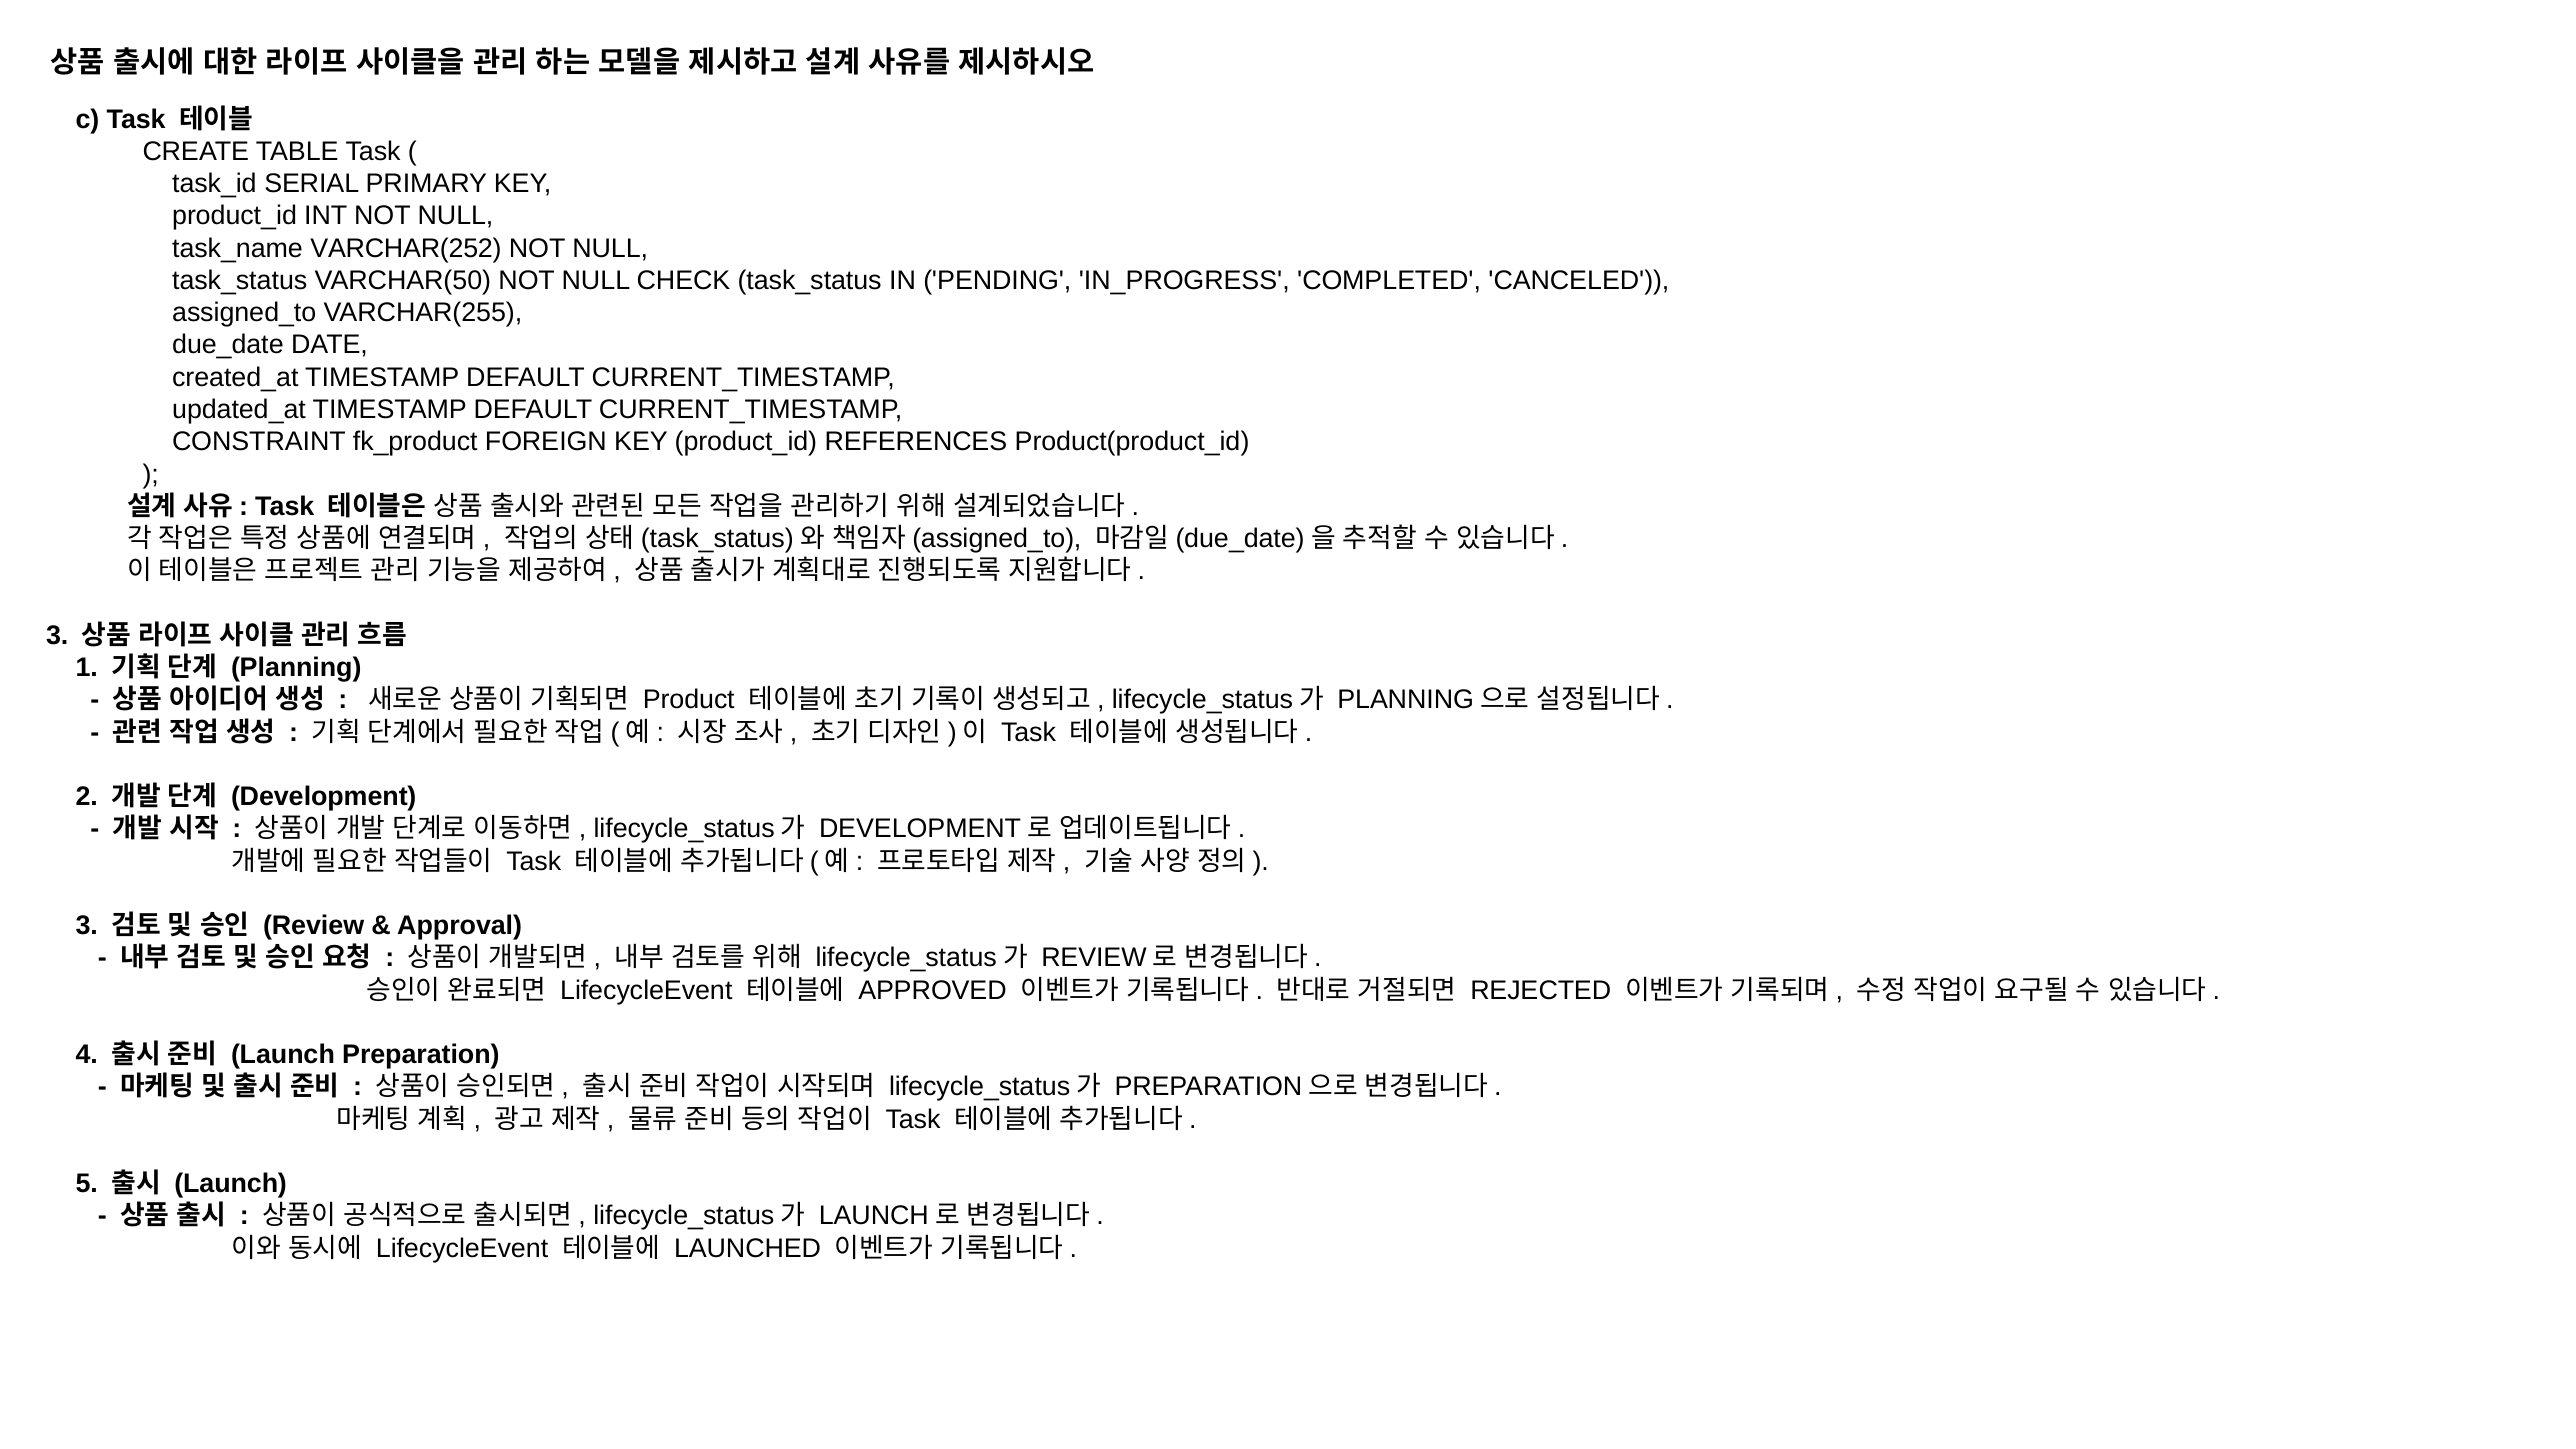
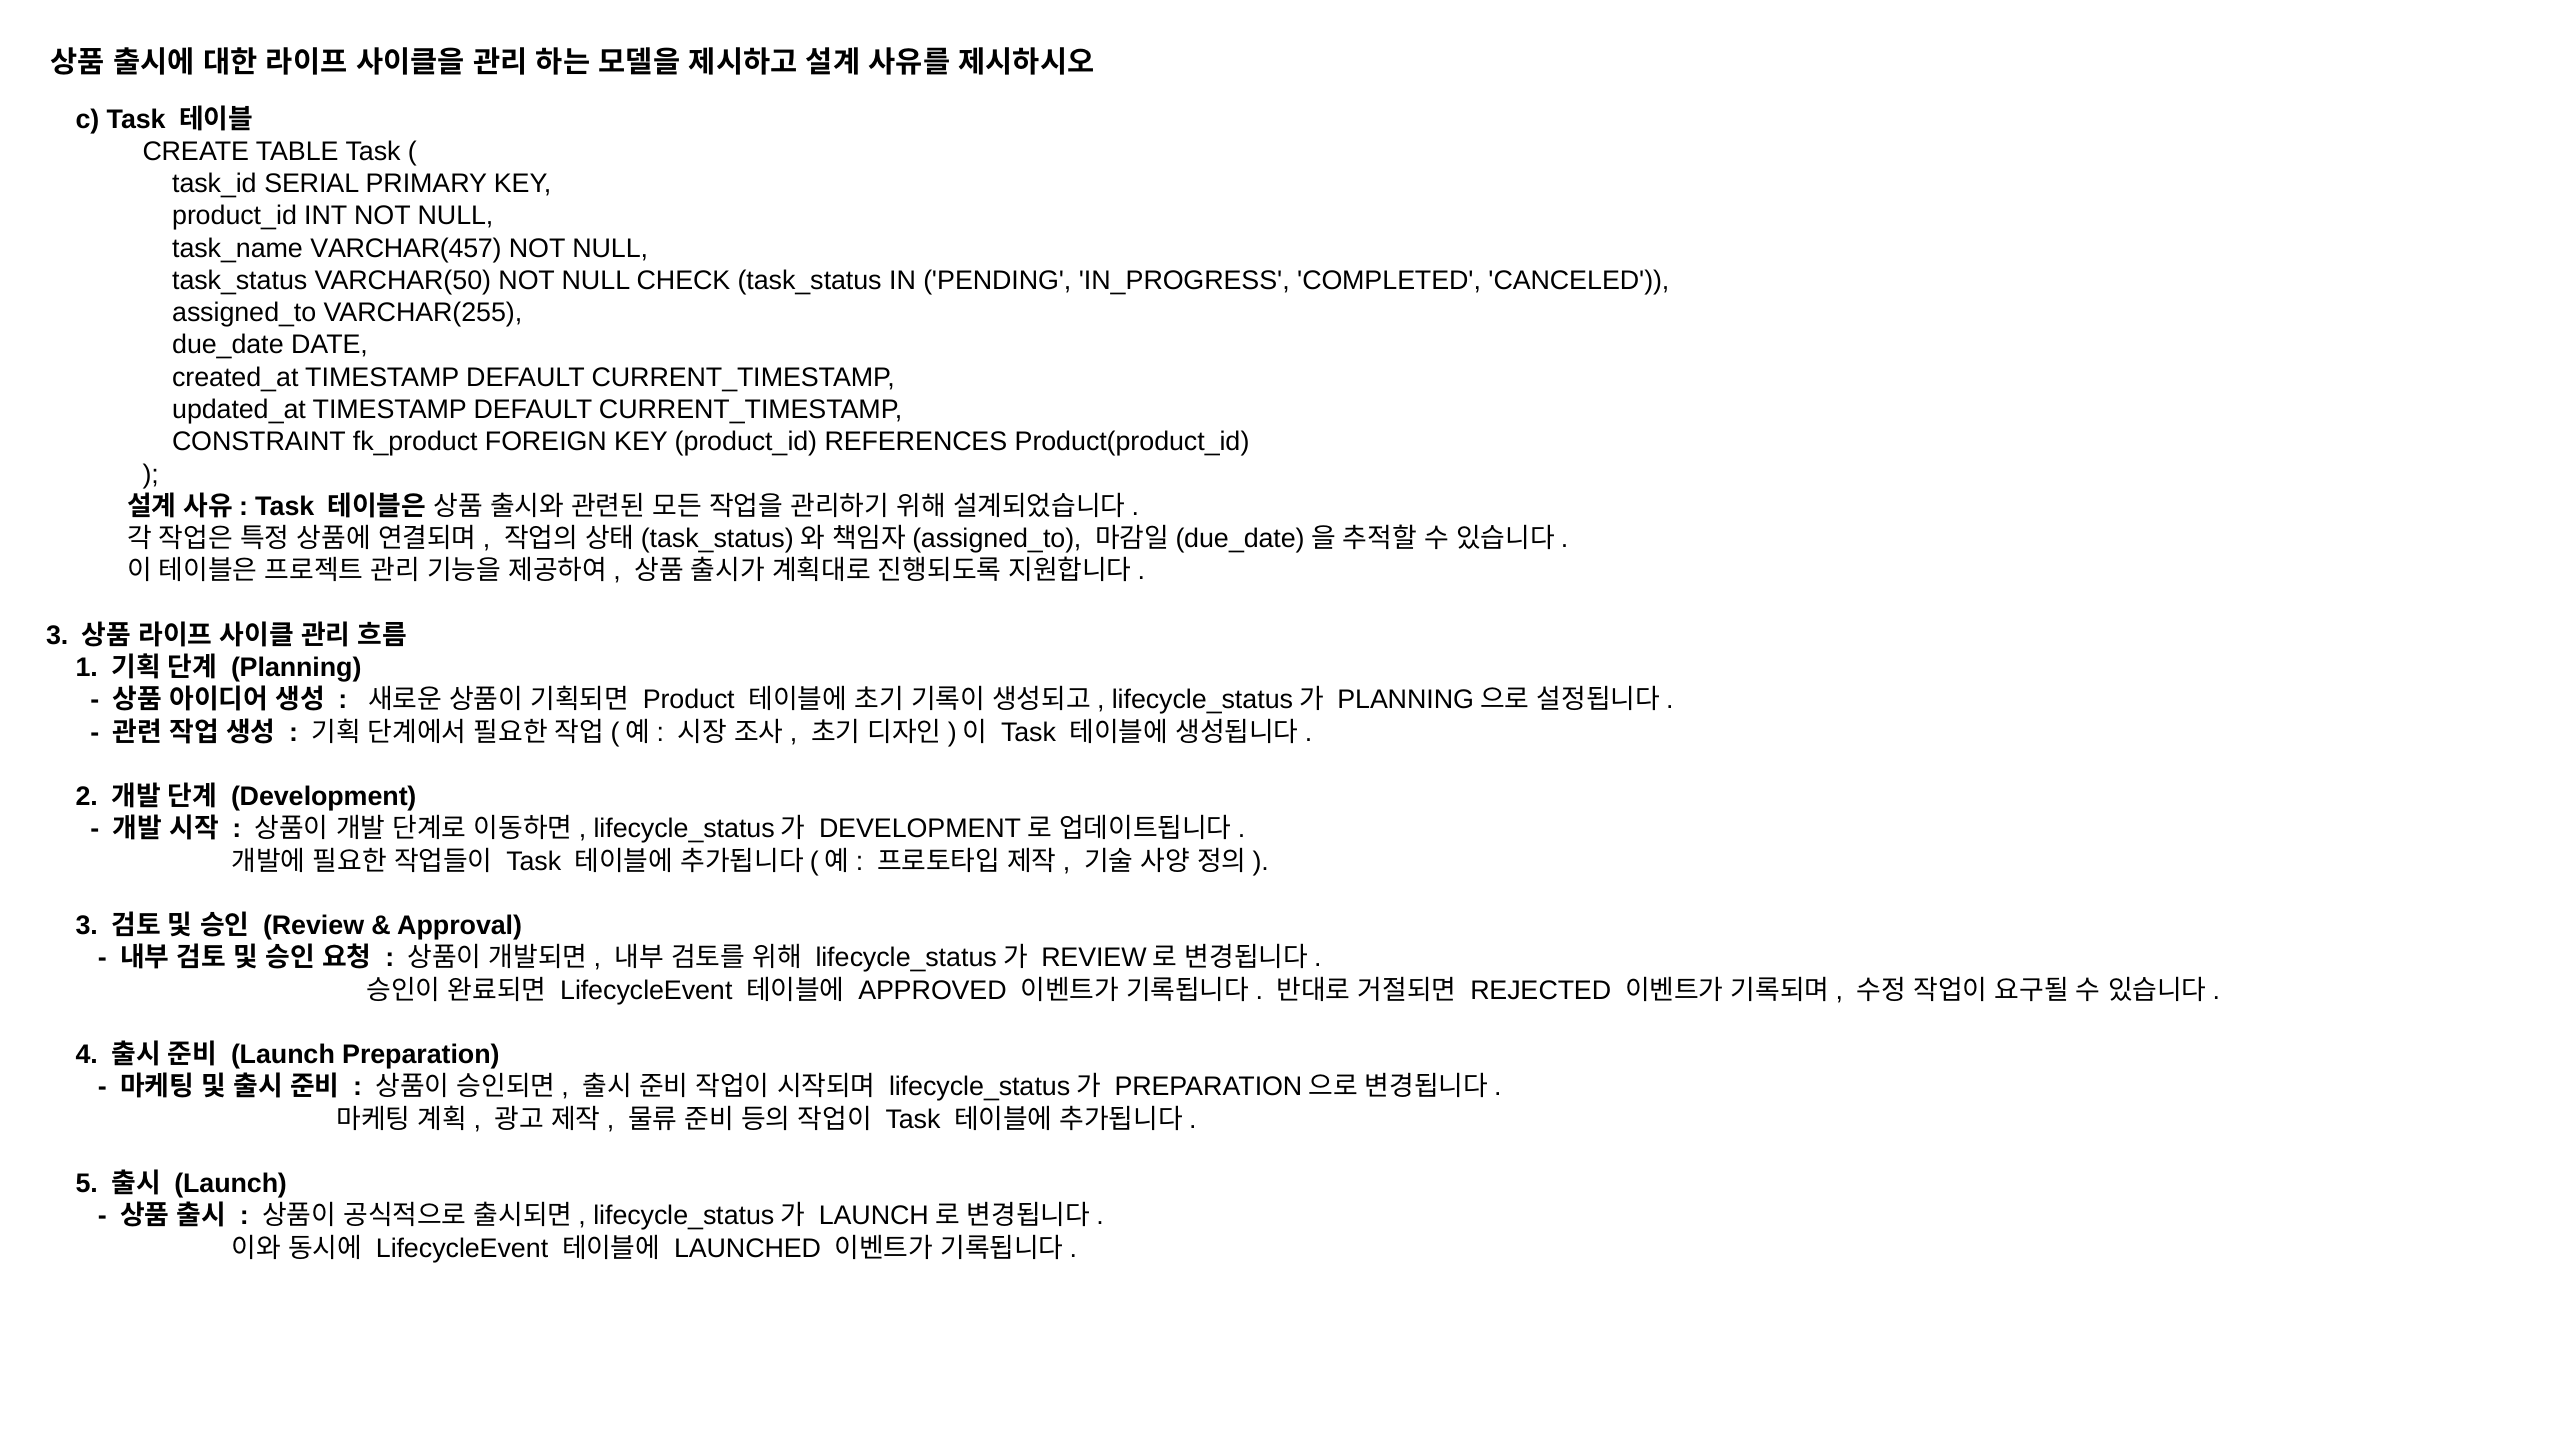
VARCHAR(252: VARCHAR(252 -> VARCHAR(457 (406, 248)
